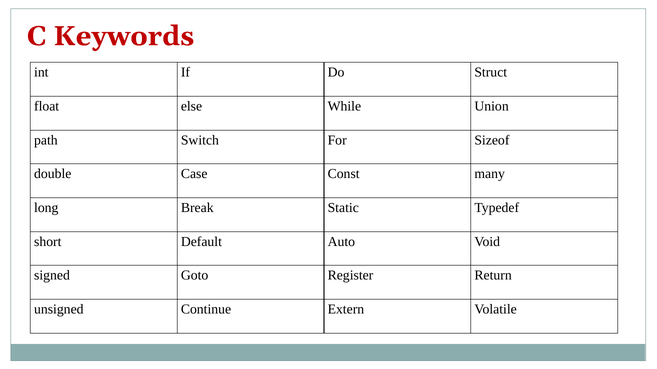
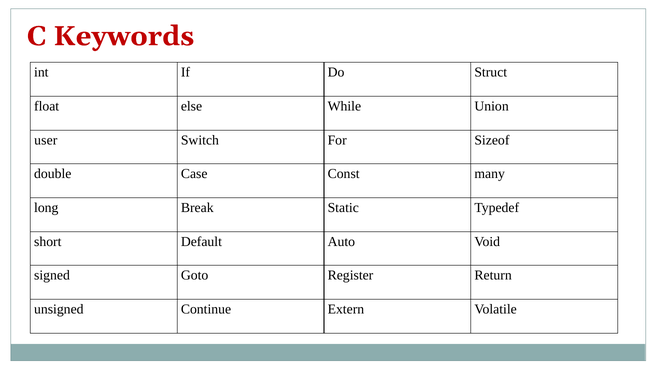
path: path -> user (46, 140)
